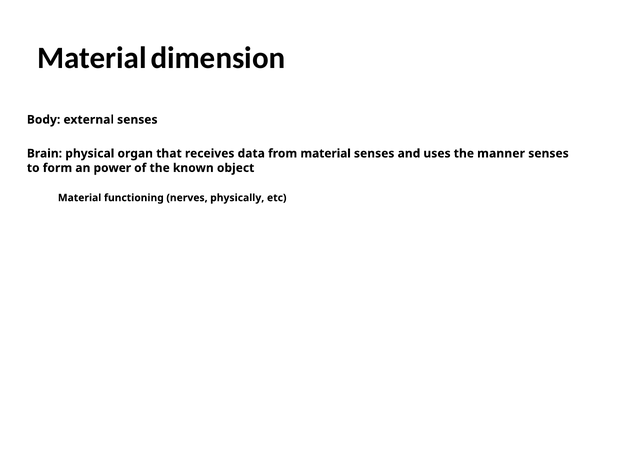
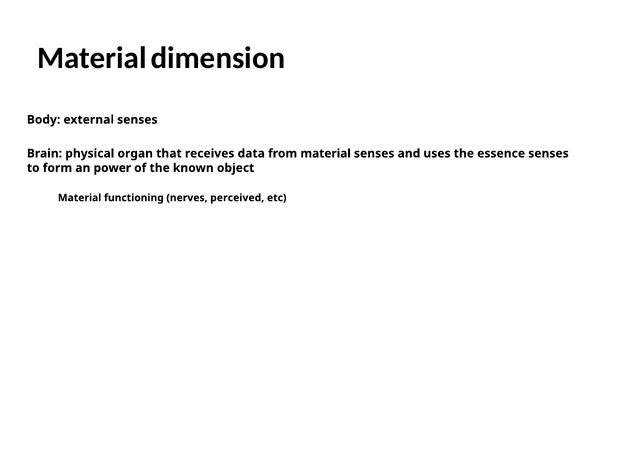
manner: manner -> essence (501, 153)
physically: physically -> perceived (237, 198)
